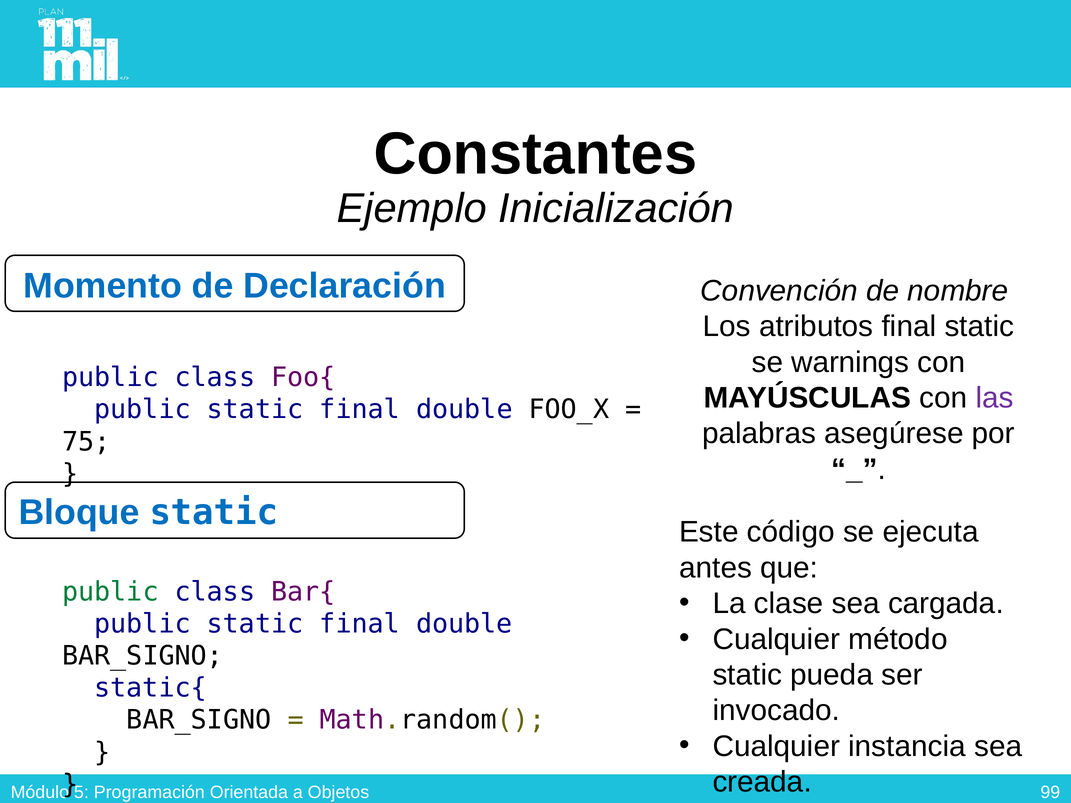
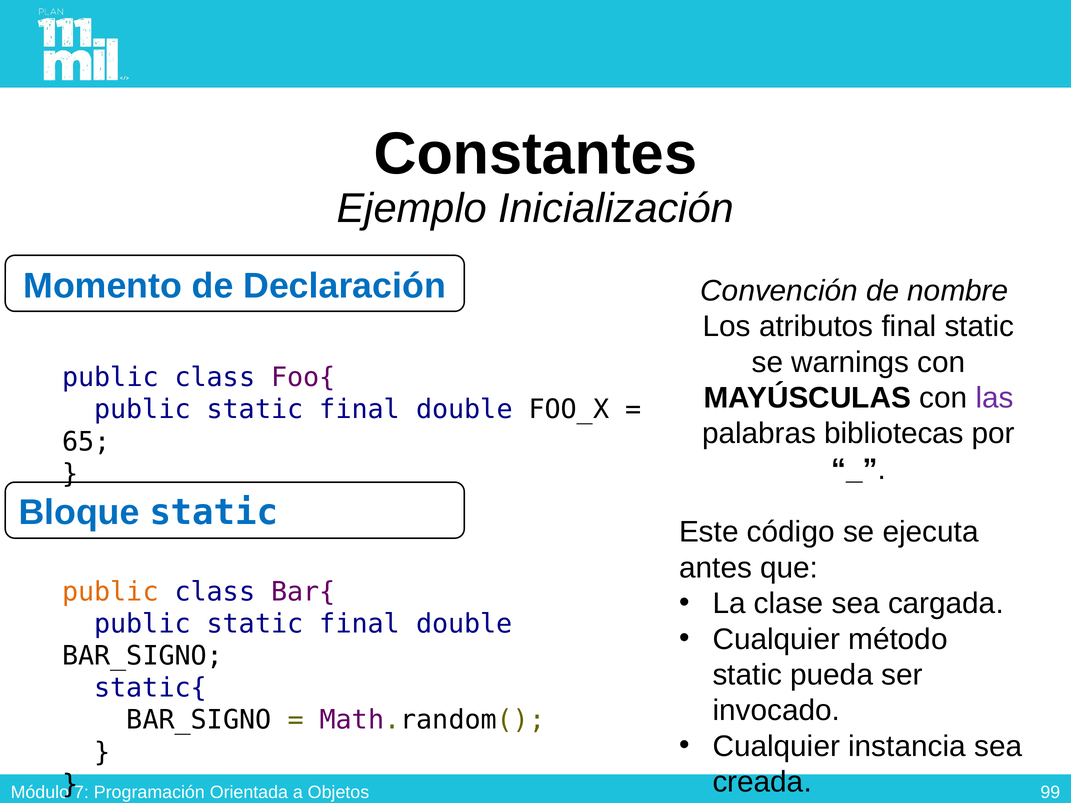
asegúrese: asegúrese -> bibliotecas (894, 434)
75: 75 -> 65 (86, 442)
public colour: green -> orange (110, 592)
5: 5 -> 7 (81, 793)
